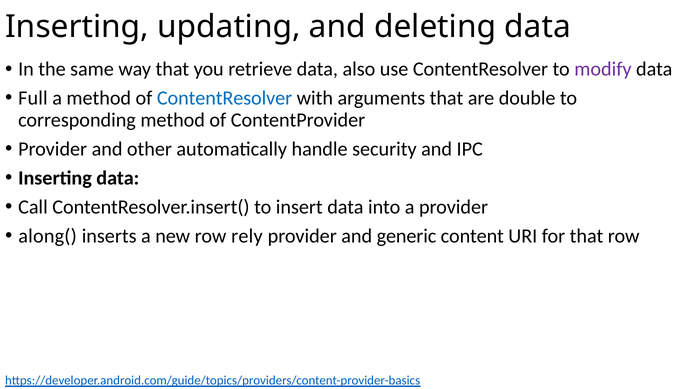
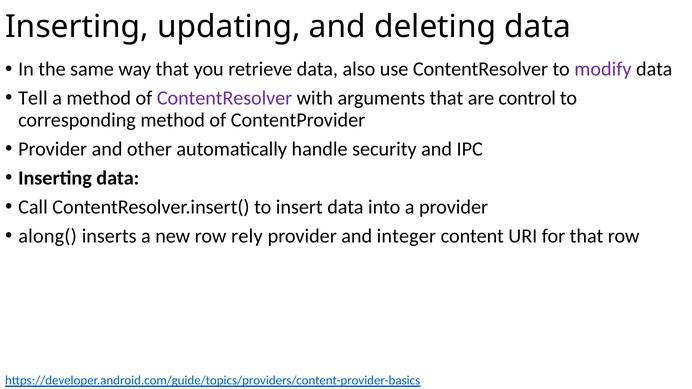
Full: Full -> Tell (33, 98)
ContentResolver colour: blue -> purple (225, 98)
double: double -> control (527, 98)
generic: generic -> integer (406, 236)
